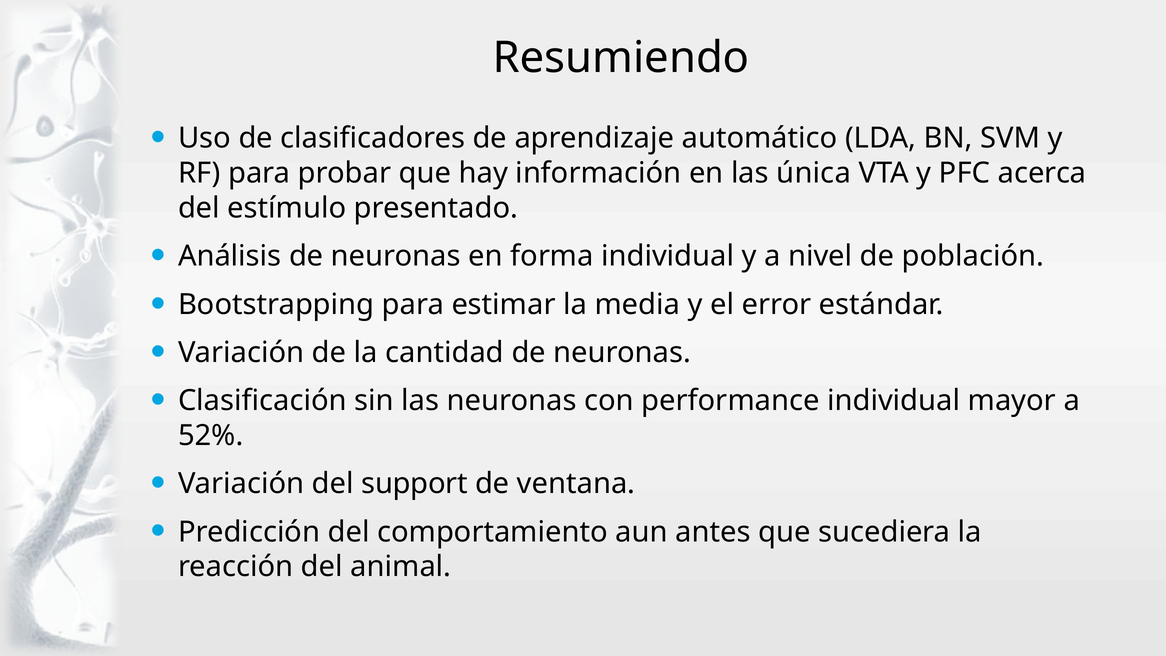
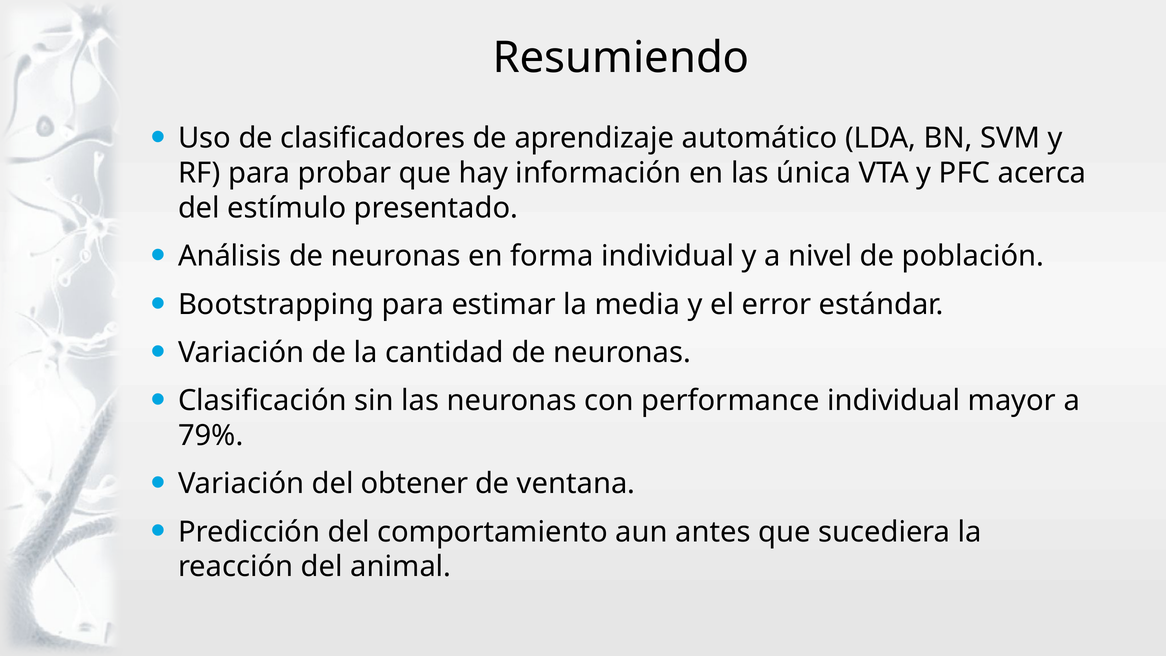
52%: 52% -> 79% (211, 436)
support: support -> obtener (415, 484)
